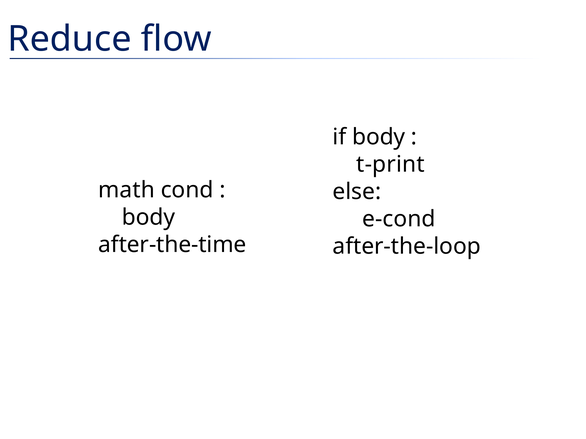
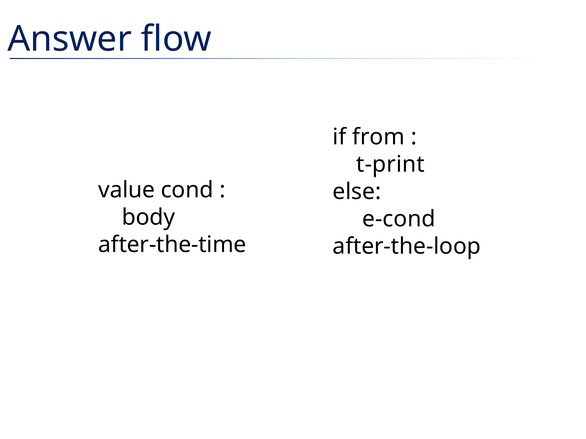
Reduce: Reduce -> Answer (70, 39)
if body: body -> from (379, 137)
math: math -> value (127, 190)
